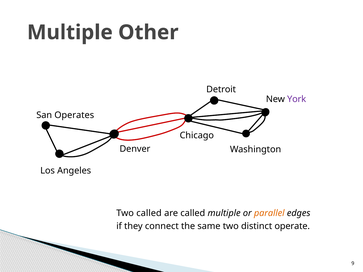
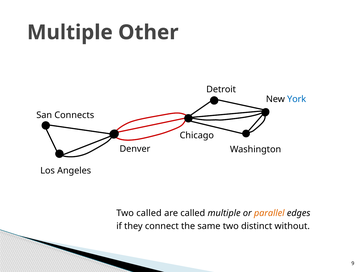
York colour: purple -> blue (297, 99)
Operates: Operates -> Connects (74, 115)
operate: operate -> without (292, 226)
